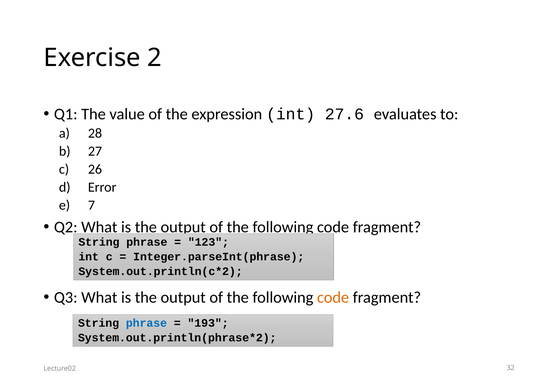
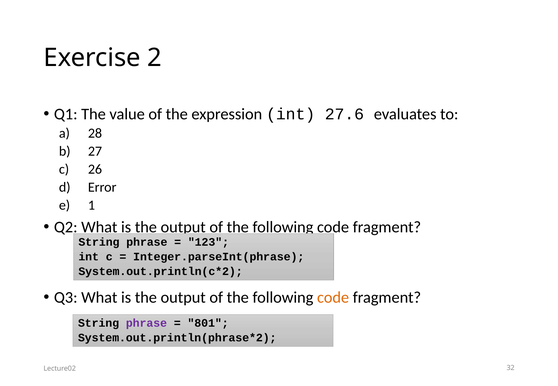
7: 7 -> 1 (91, 205)
phrase colour: blue -> purple (146, 323)
193: 193 -> 801 (208, 323)
